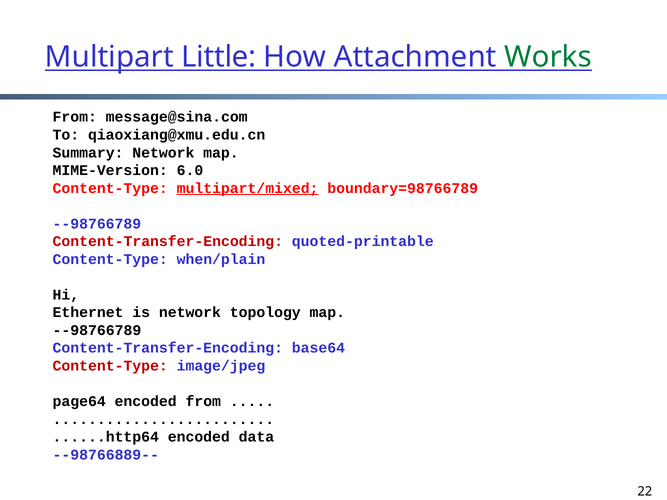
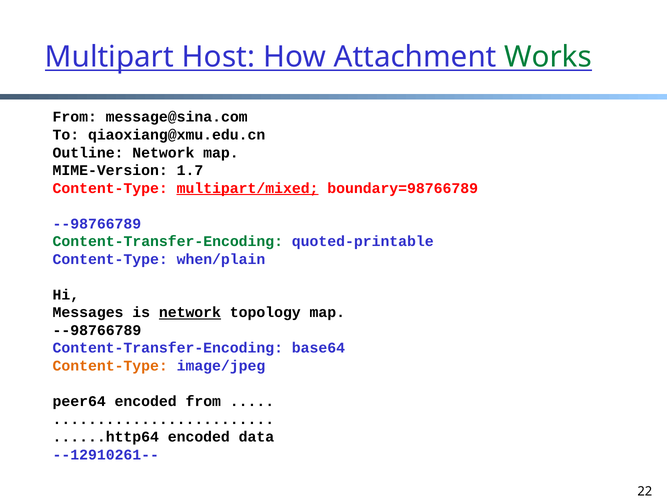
Little: Little -> Host (218, 57)
Summary: Summary -> Outline (88, 153)
6.0: 6.0 -> 1.7 (190, 171)
Content-Transfer-Encoding colour: red -> green (168, 242)
Ethernet: Ethernet -> Messages (88, 313)
network underline: none -> present (190, 313)
Content-Type colour: red -> orange (110, 366)
page64: page64 -> peer64 (79, 402)
--98766889--: --98766889-- -> --12910261-- (106, 455)
